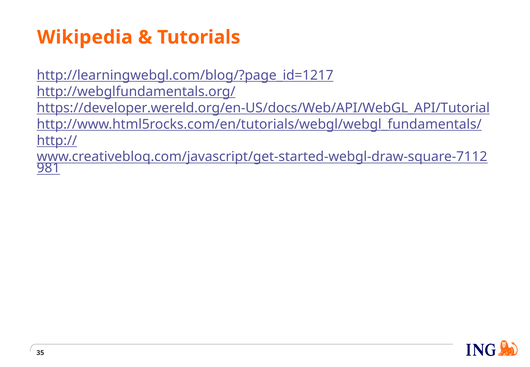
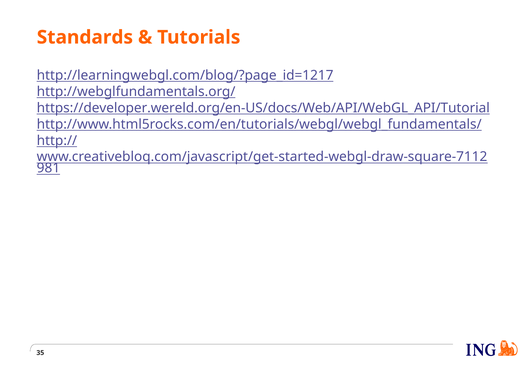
Wikipedia: Wikipedia -> Standards (85, 37)
